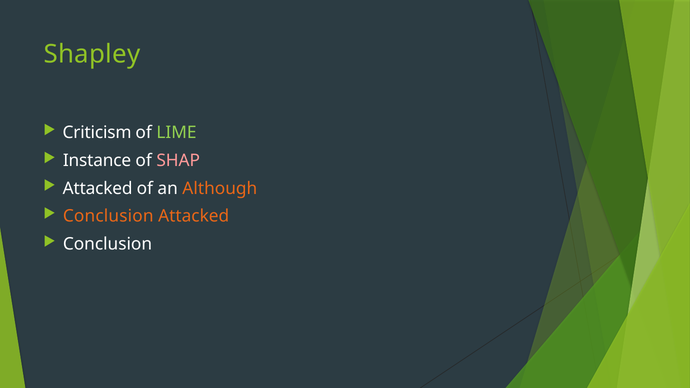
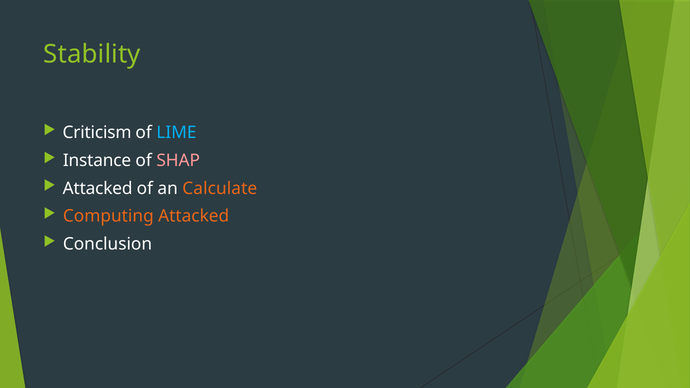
Shapley: Shapley -> Stability (92, 54)
LIME colour: light green -> light blue (176, 133)
Although: Although -> Calculate (220, 188)
Conclusion: Conclusion -> Computing (108, 216)
